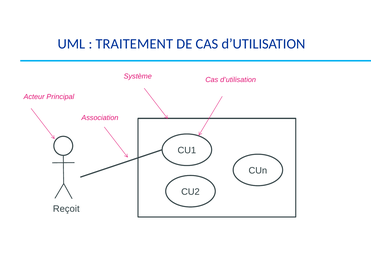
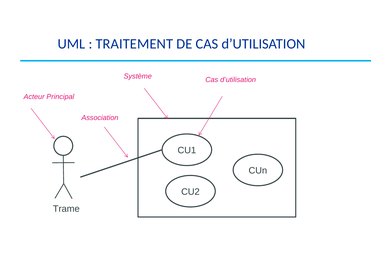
Reçoit: Reçoit -> Trame (66, 209)
